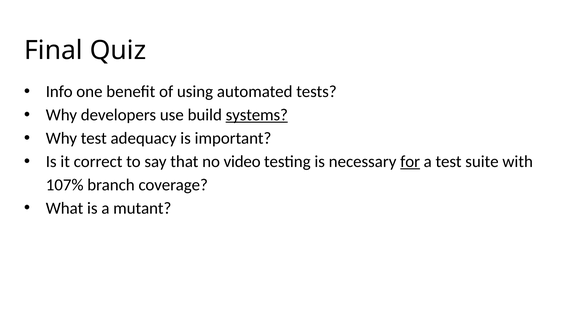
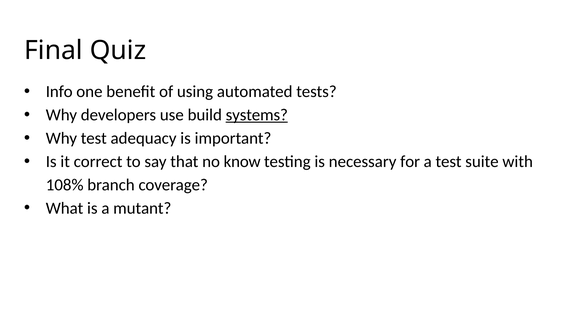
video: video -> know (242, 162)
for underline: present -> none (410, 162)
107%: 107% -> 108% (65, 185)
